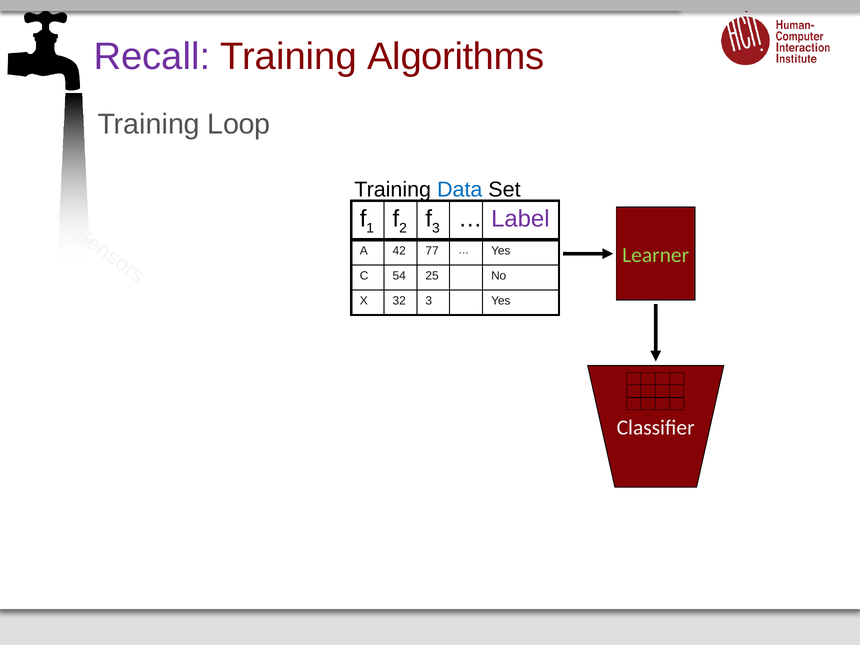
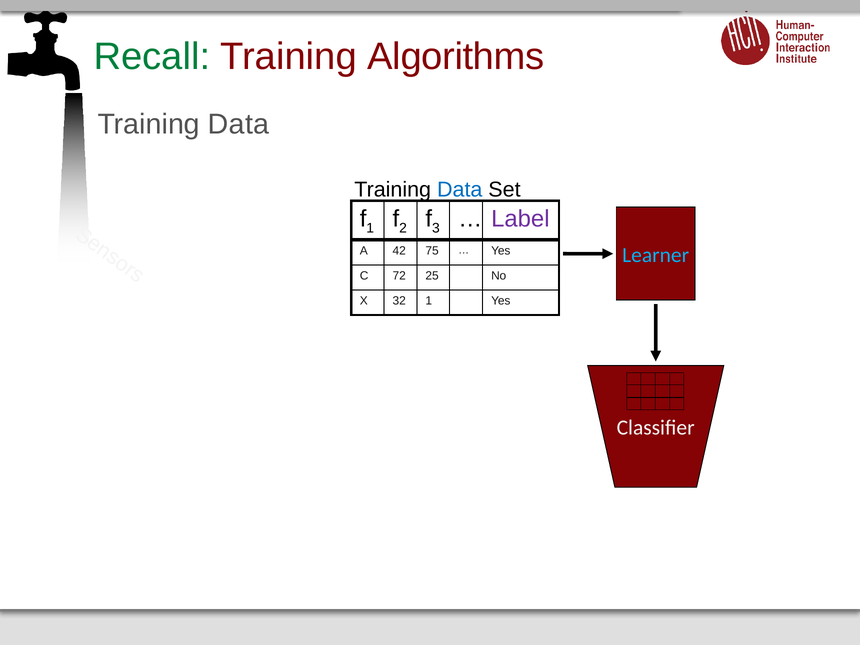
Recall colour: purple -> green (152, 57)
Loop: Loop -> Data (239, 124)
77: 77 -> 75 (432, 251)
Learner colour: light green -> light blue (656, 255)
54: 54 -> 72 (399, 276)
32 3: 3 -> 1 (429, 301)
